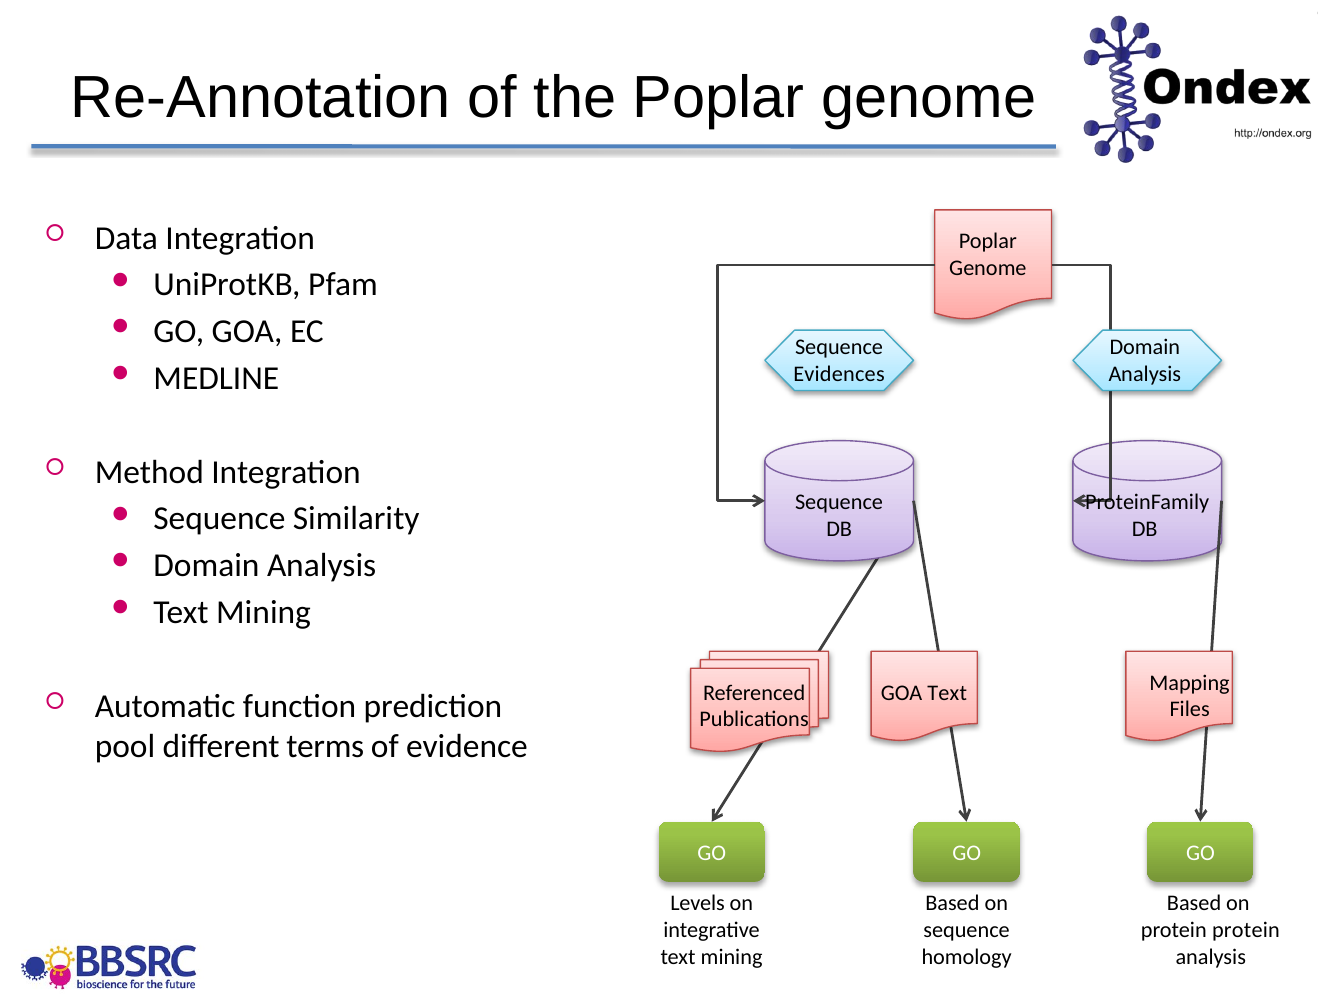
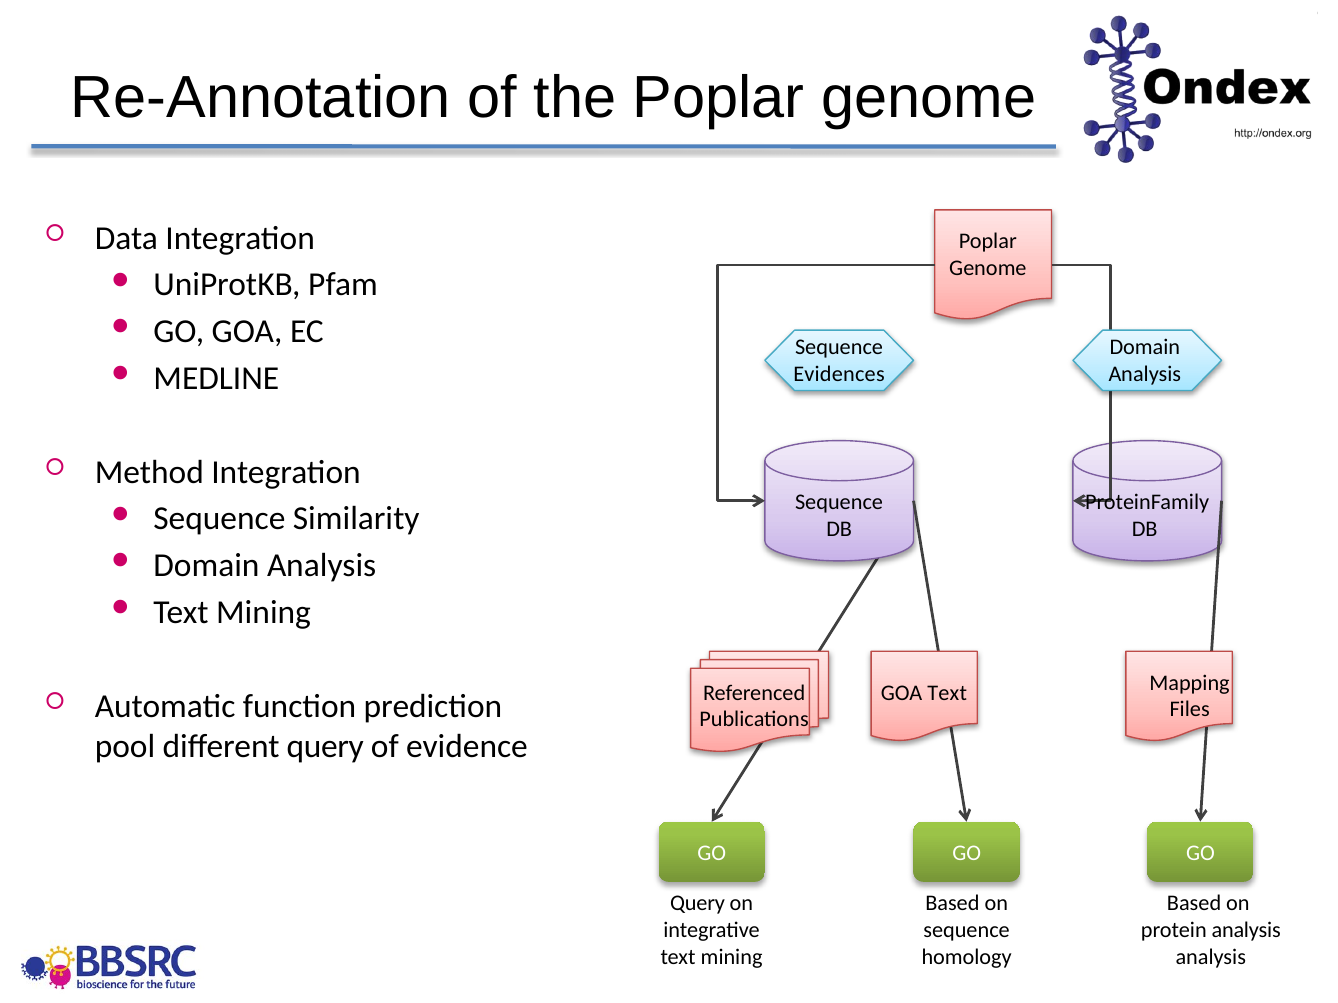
different terms: terms -> query (325, 747)
Levels: Levels -> Query (698, 904)
protein protein: protein -> analysis (1246, 930)
